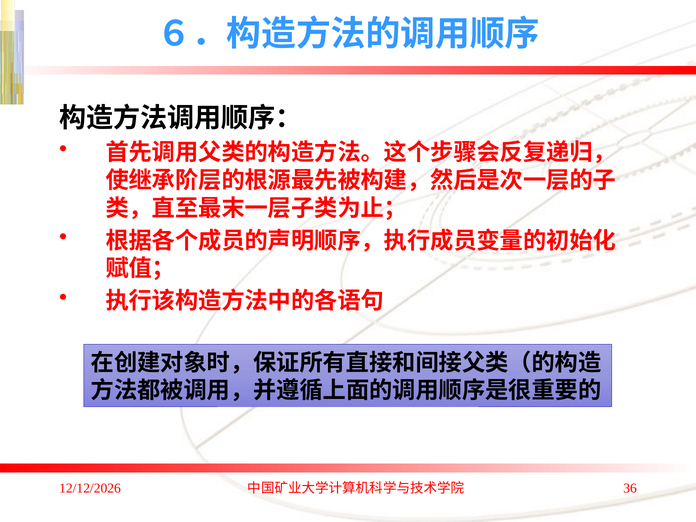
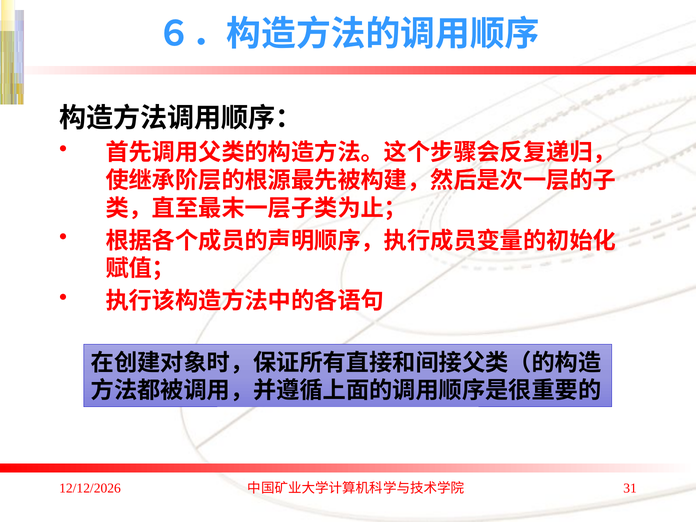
36: 36 -> 31 (630, 488)
